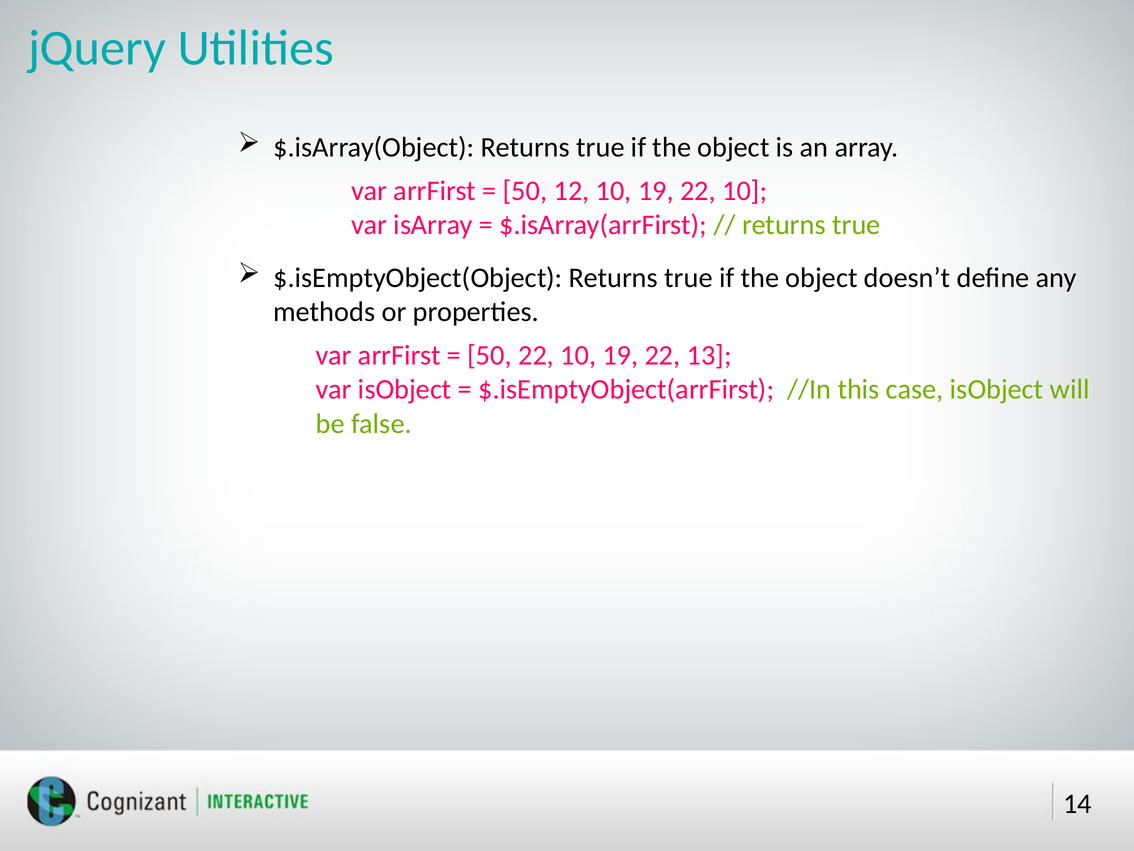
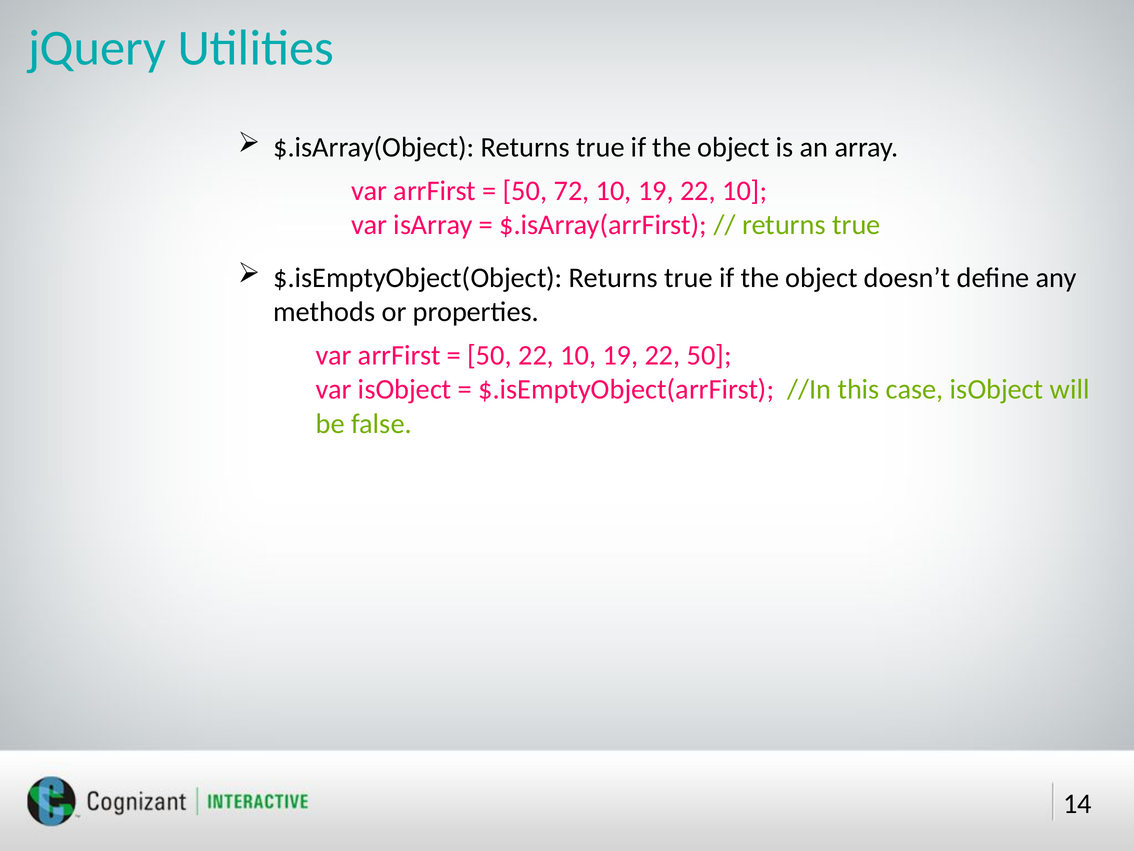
12: 12 -> 72 (572, 191)
22 13: 13 -> 50 (709, 355)
